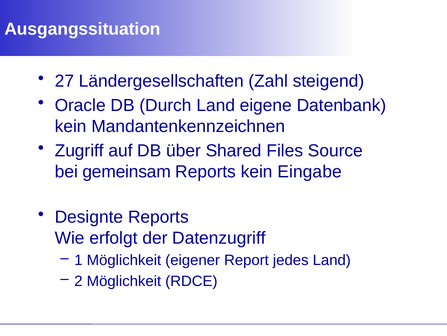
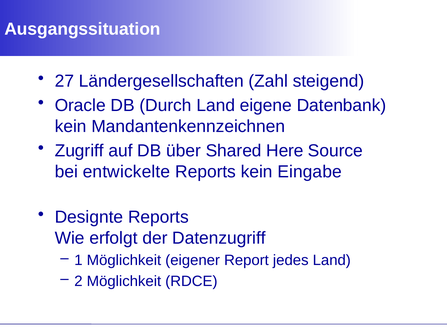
Files: Files -> Here (285, 151)
gemeinsam: gemeinsam -> entwickelte (126, 171)
